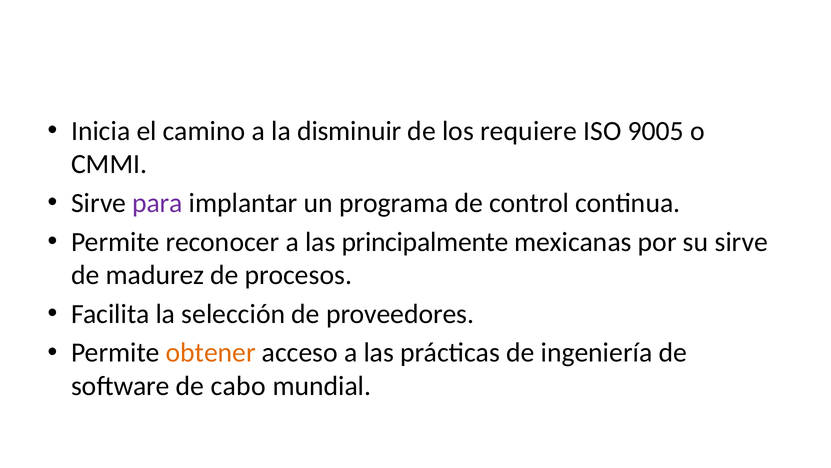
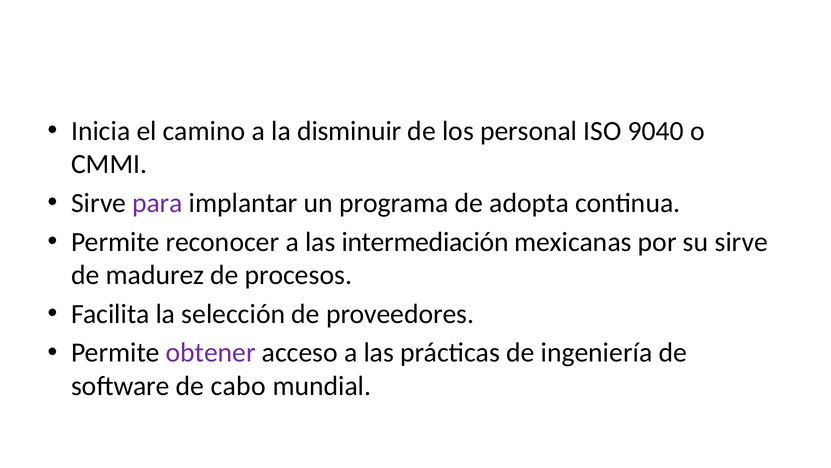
requiere: requiere -> personal (529, 131)
9005: 9005 -> 9040 (656, 131)
control: control -> adopta (529, 203)
principalmente: principalmente -> intermediación (425, 242)
obtener colour: orange -> purple (211, 352)
